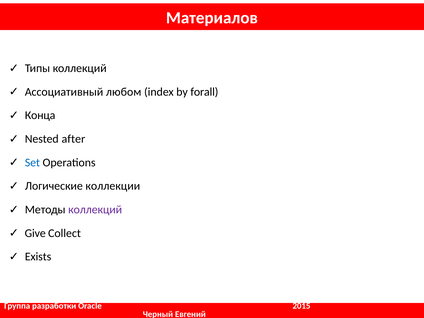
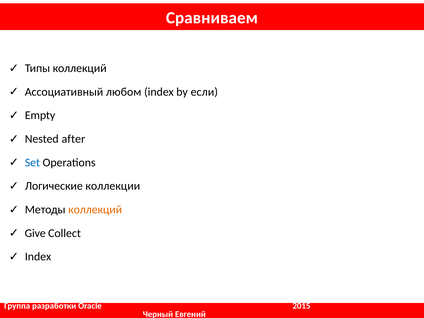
Материалов: Материалов -> Сравниваем (212, 18)
forall: forall -> если (204, 92)
Конца: Конца -> Empty (40, 115)
коллекций colour: purple -> orange (95, 210)
Exists: Exists -> Index (38, 257)
